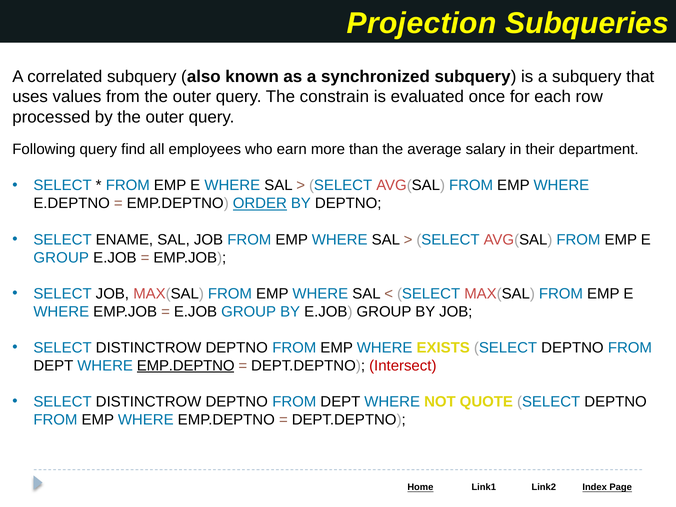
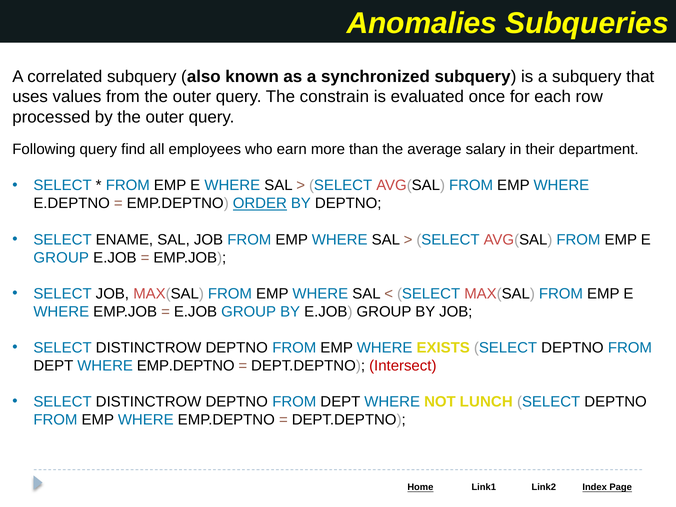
Projection: Projection -> Anomalies (422, 23)
EMP.DEPTNO underline: present -> none (186, 366)
QUOTE: QUOTE -> LUNCH (486, 402)
